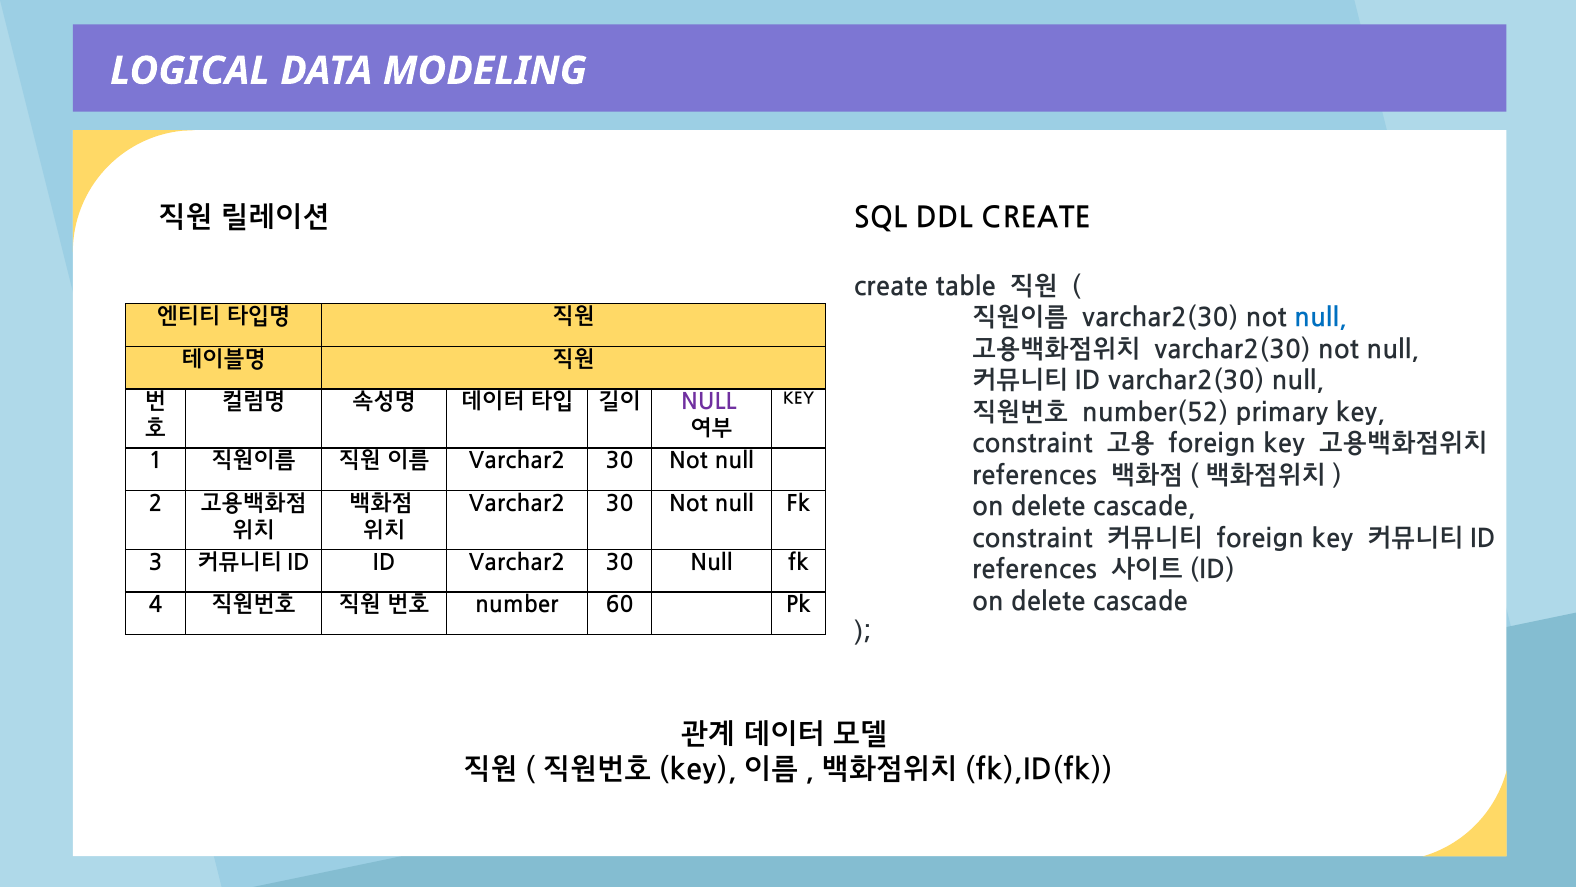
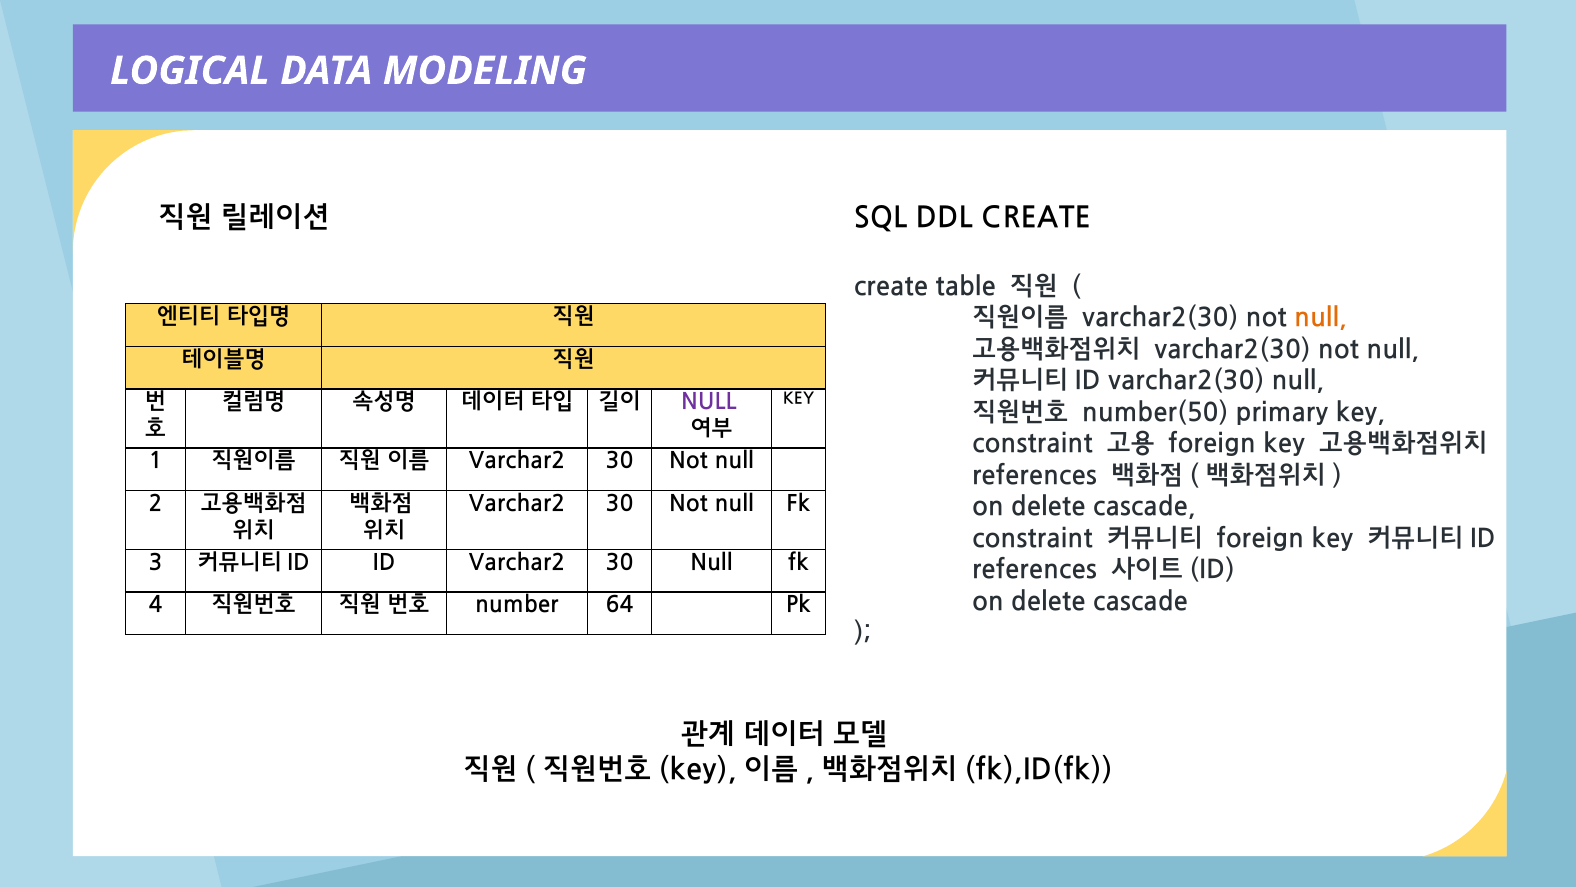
null colour: blue -> orange (1321, 317)
number(52: number(52 -> number(50 (1155, 411)
60: 60 -> 64 (620, 604)
